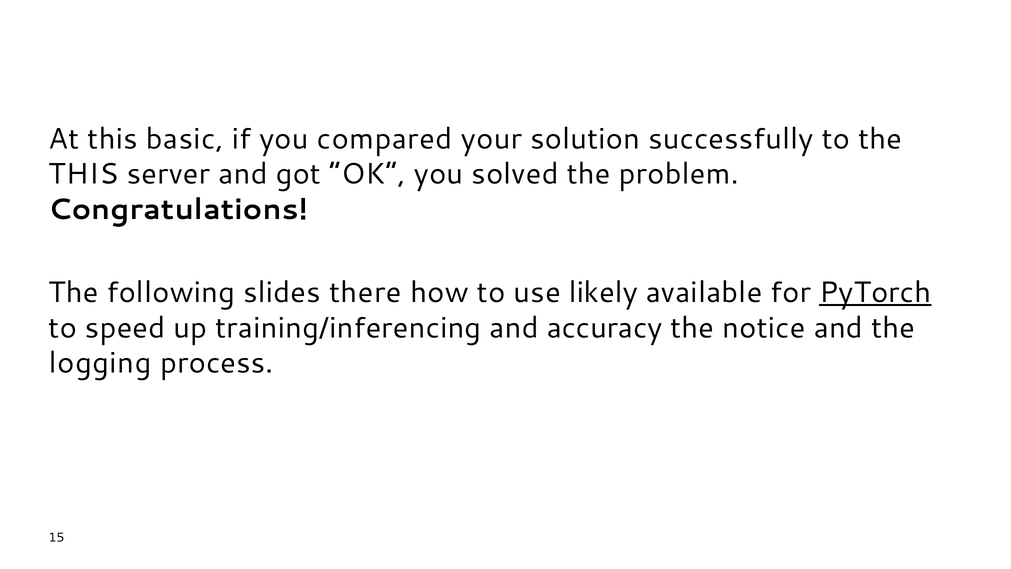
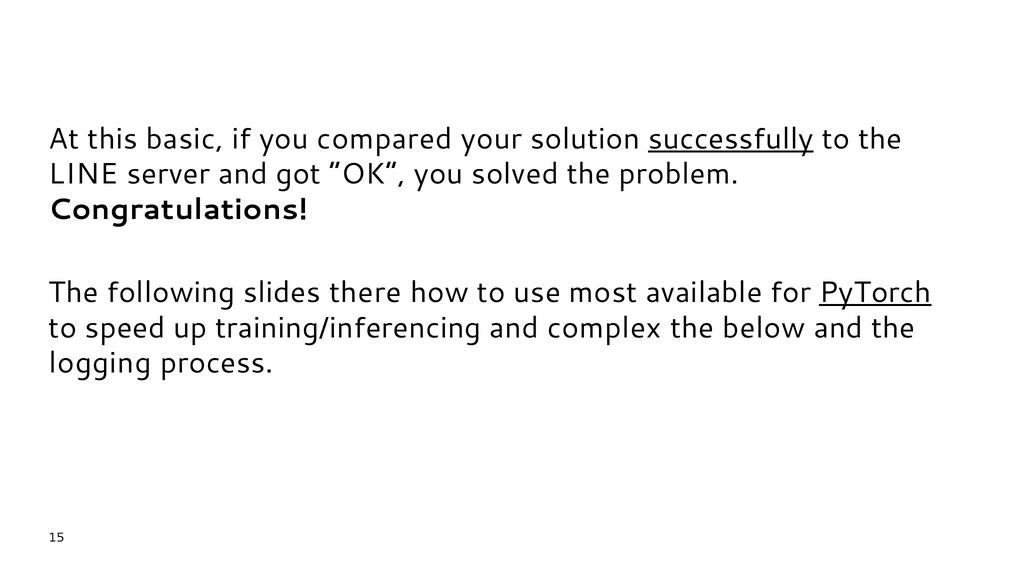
successfully underline: none -> present (731, 139)
THIS: THIS -> LINE (83, 174)
likely: likely -> most (603, 292)
accuracy: accuracy -> complex (604, 328)
notice: notice -> below (764, 328)
